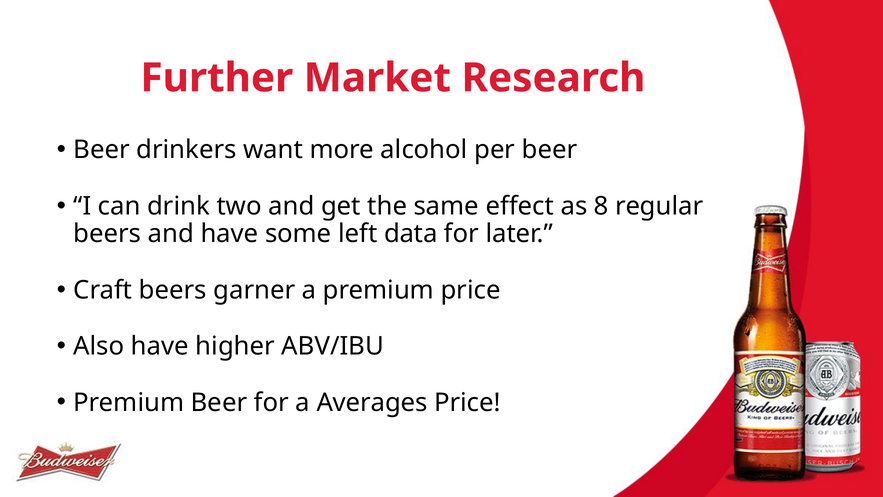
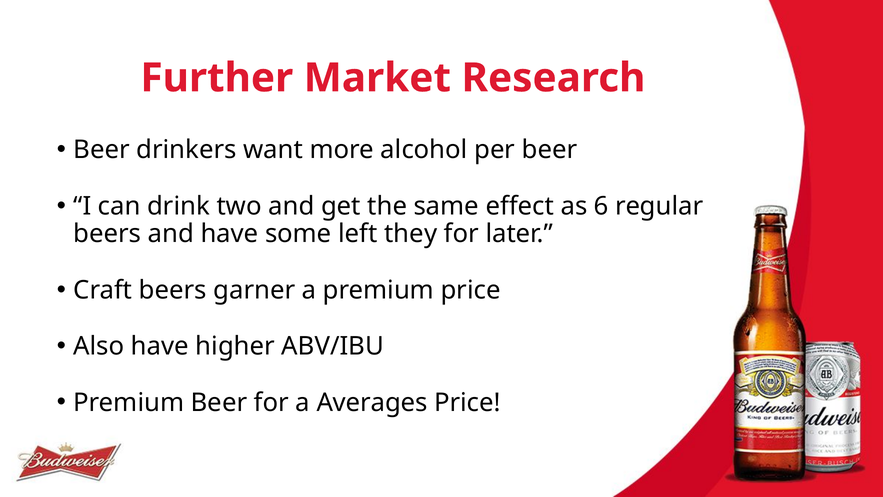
8: 8 -> 6 (601, 206)
data: data -> they (411, 234)
